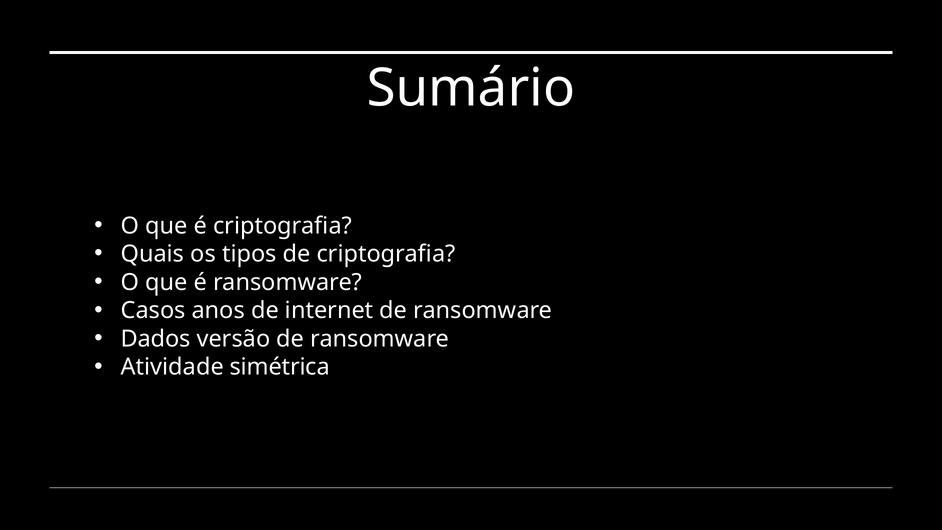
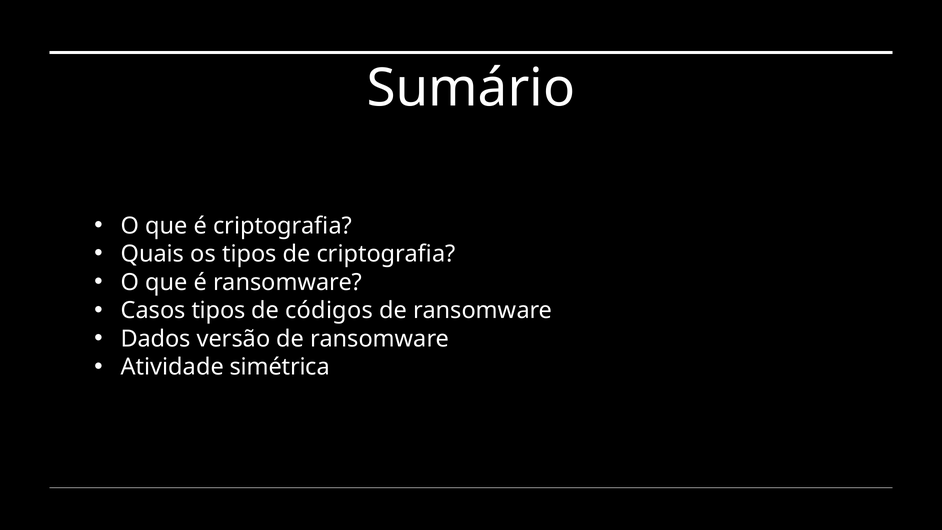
Casos anos: anos -> tipos (218, 310)
internet: internet -> códigos (329, 310)
